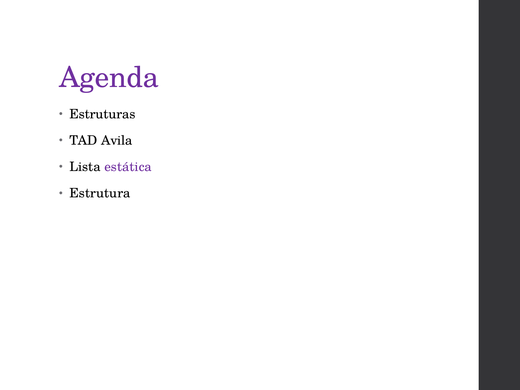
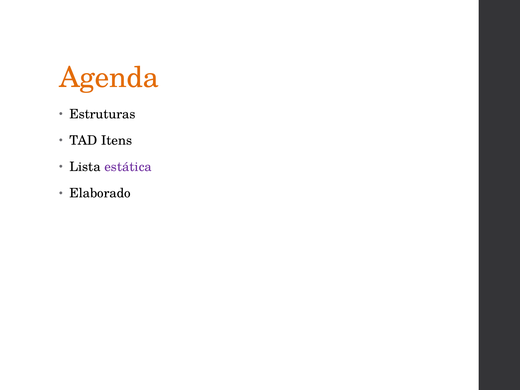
Agenda colour: purple -> orange (109, 78)
Avila: Avila -> Itens (117, 141)
Estrutura: Estrutura -> Elaborado (100, 193)
